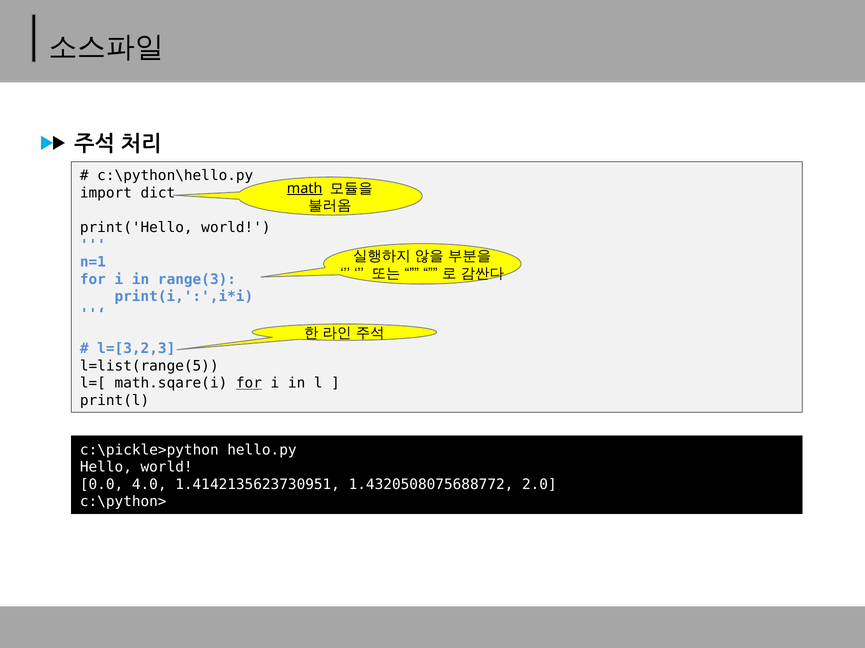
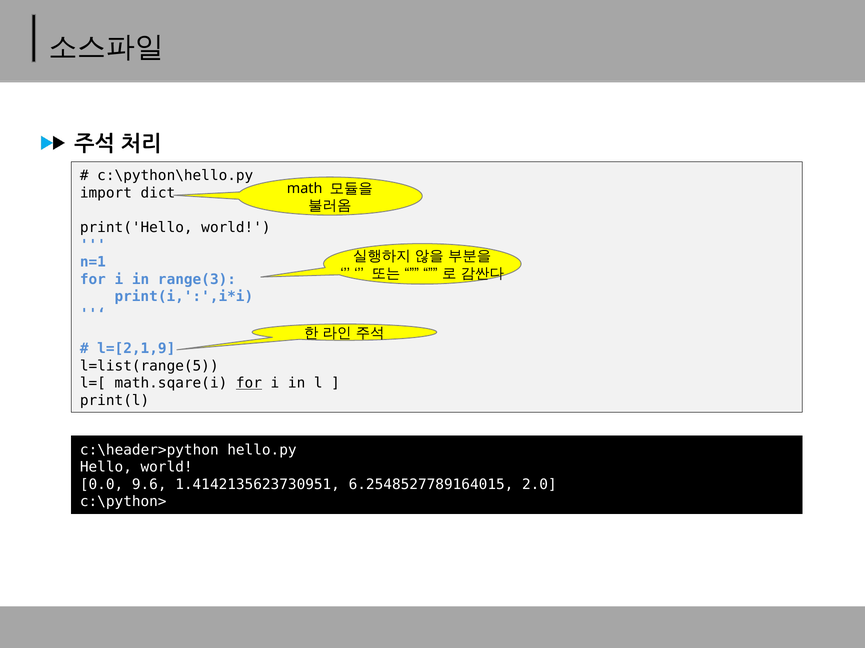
math underline: present -> none (305, 189)
l=[3,2,3: l=[3,2,3 -> l=[2,1,9 (136, 349)
c:\pickle>python: c:\pickle>python -> c:\header>python (149, 450)
4.0: 4.0 -> 9.6 (149, 485)
1.4320508075688772: 1.4320508075688772 -> 6.2548527789164015 (431, 485)
